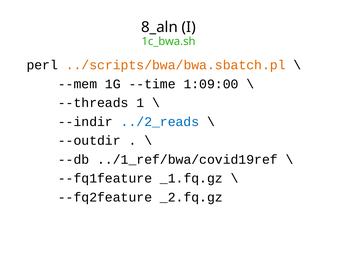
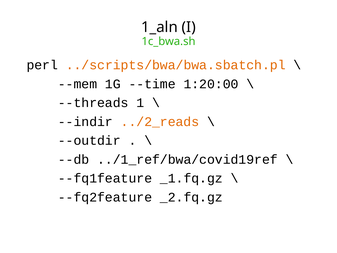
8_aln: 8_aln -> 1_aln (159, 27)
1:09:00: 1:09:00 -> 1:20:00 (211, 84)
../2_reads colour: blue -> orange (160, 122)
